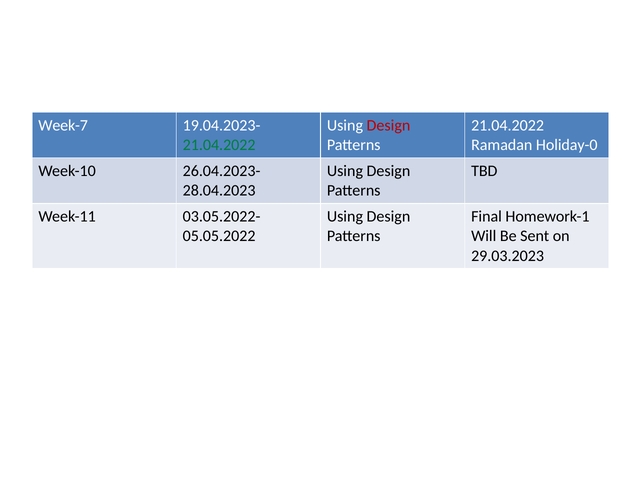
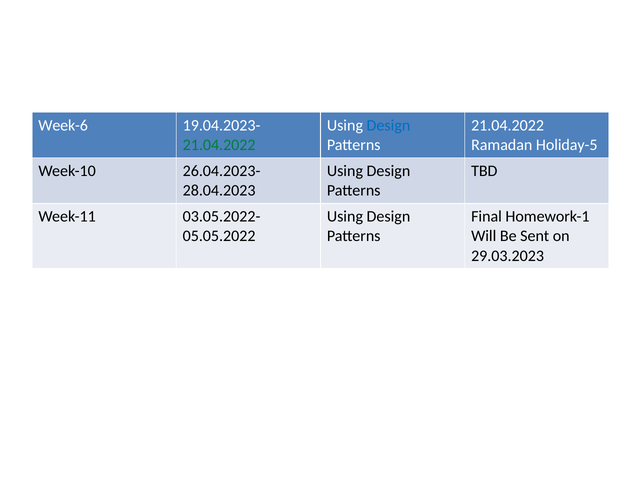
Week-7: Week-7 -> Week-6 (63, 125)
Design colour: red -> blue (388, 125)
Holiday-0: Holiday-0 -> Holiday-5 (567, 145)
